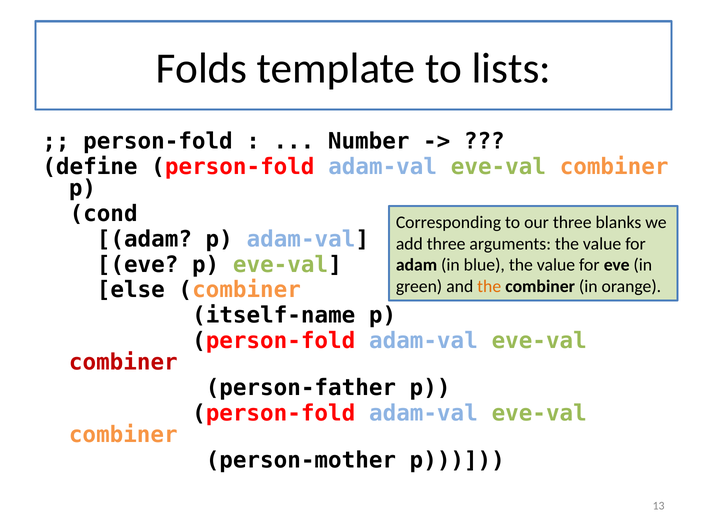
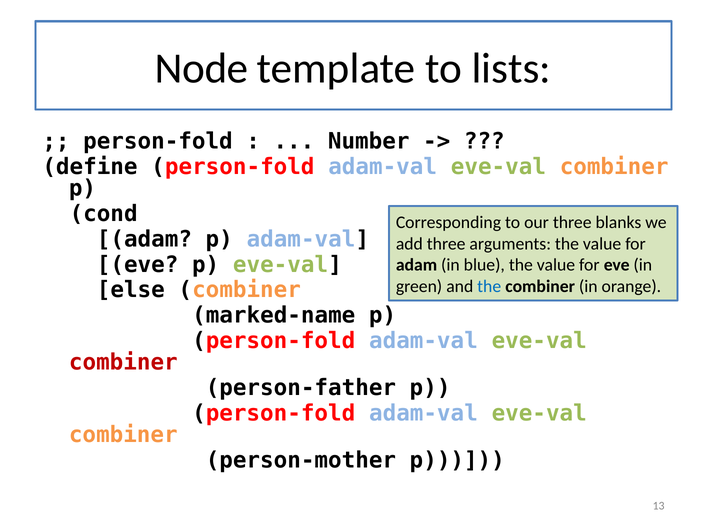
Folds: Folds -> Node (202, 68)
the colour: orange -> blue (489, 286)
itself-name: itself-name -> marked-name (274, 316)
